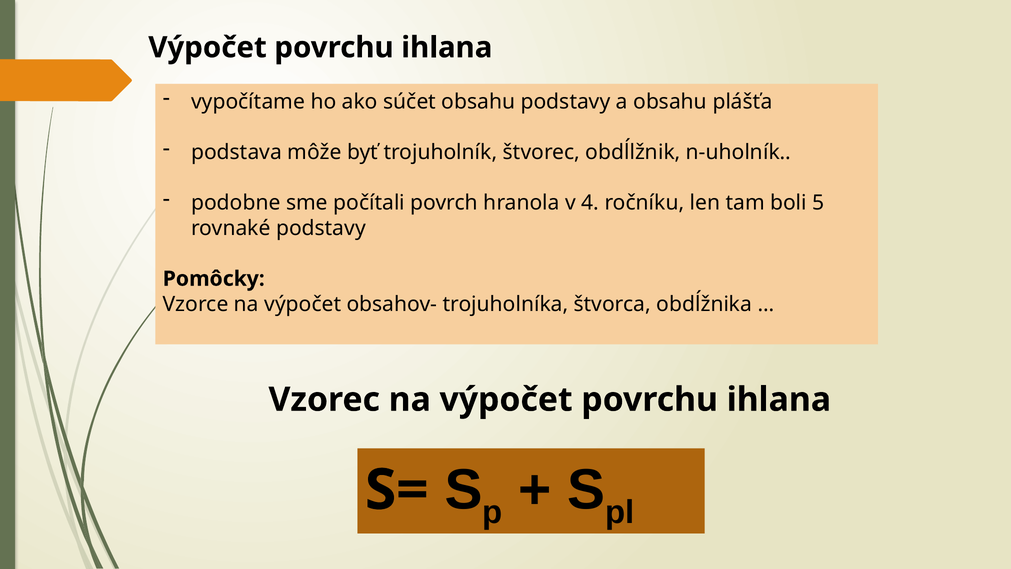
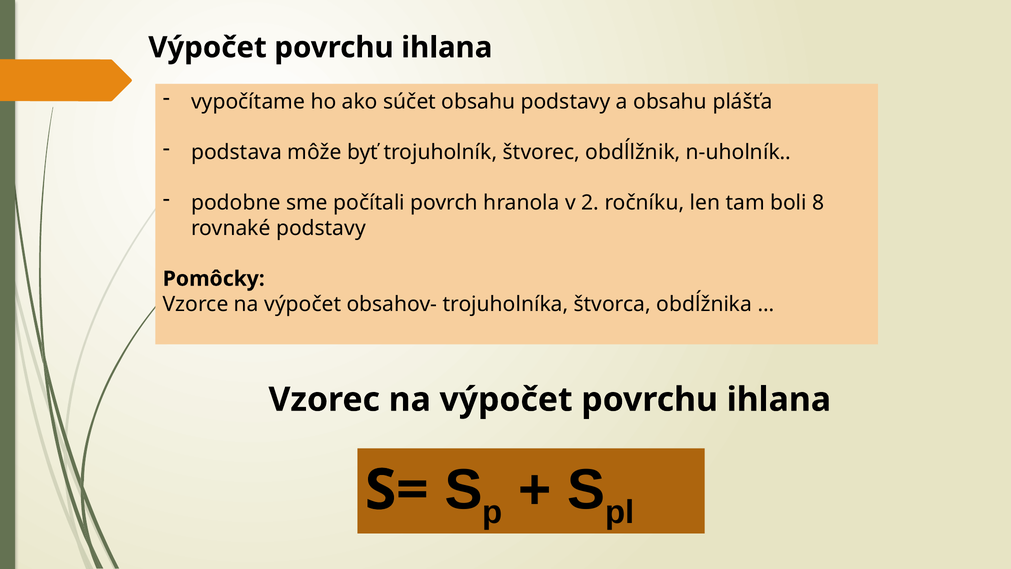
4: 4 -> 2 (590, 203)
5: 5 -> 8 (818, 203)
